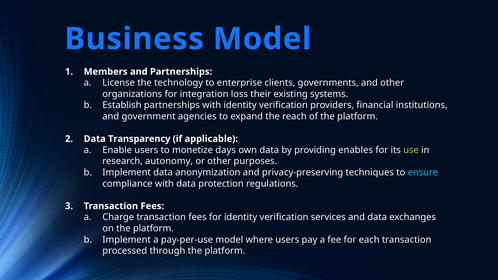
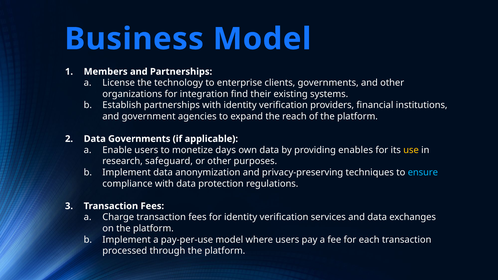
loss: loss -> find (239, 94)
Data Transparency: Transparency -> Governments (139, 139)
use colour: light green -> yellow (411, 150)
autonomy: autonomy -> safeguard (169, 161)
